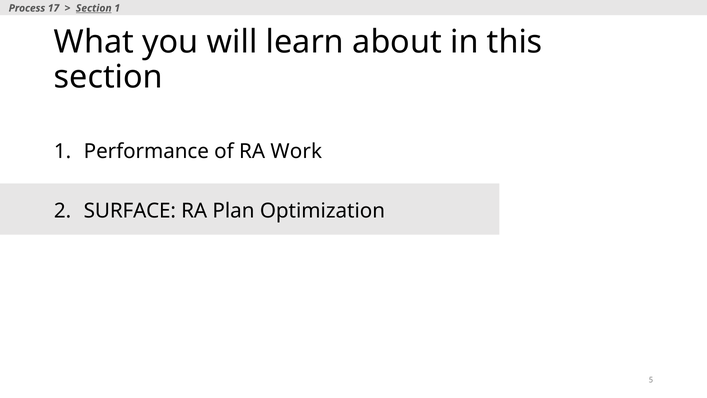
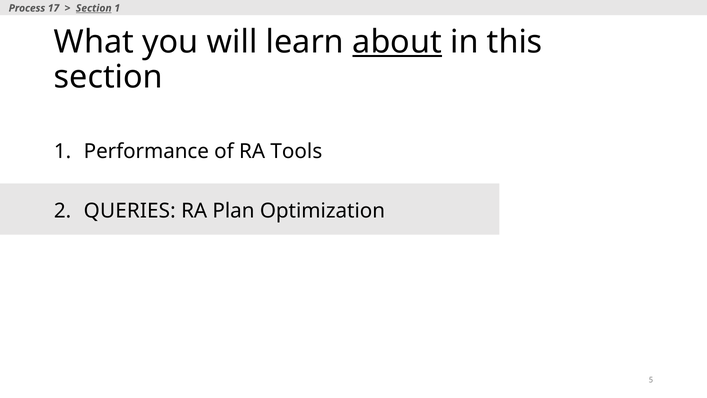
about underline: none -> present (397, 42)
Work: Work -> Tools (296, 152)
SURFACE: SURFACE -> QUERIES (130, 211)
